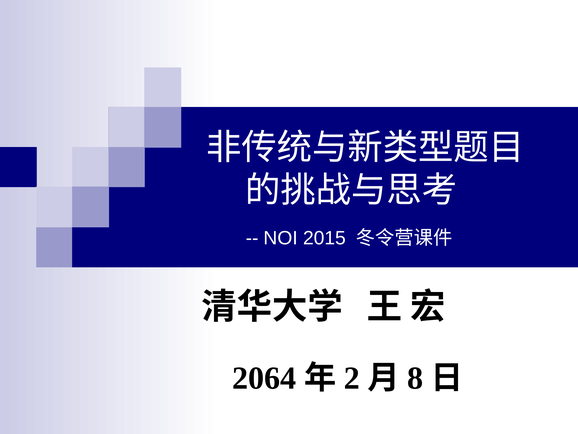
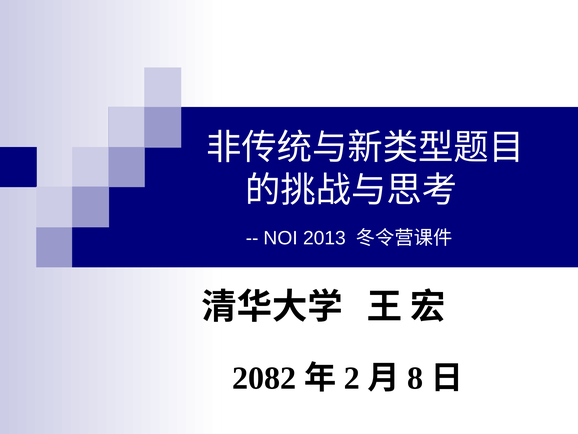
2015: 2015 -> 2013 (325, 238)
2064: 2064 -> 2082 (264, 378)
